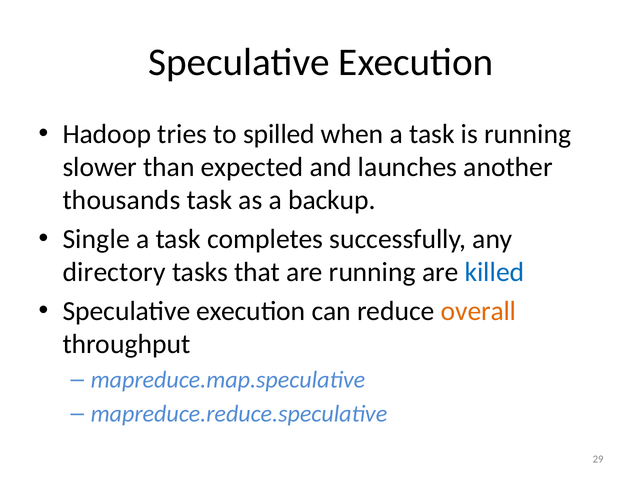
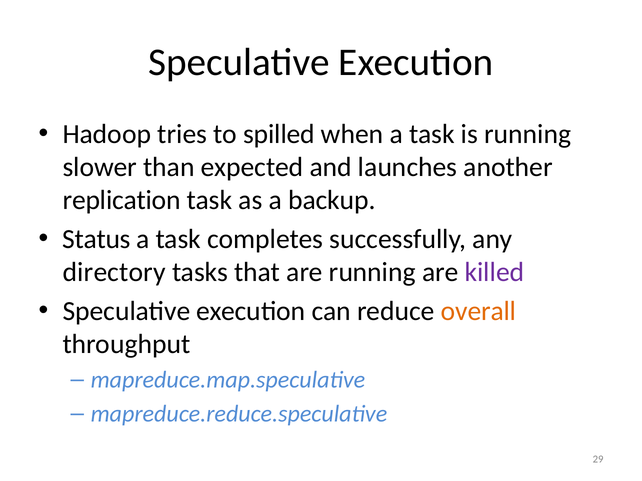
thousands: thousands -> replication (122, 200)
Single: Single -> Status (96, 239)
killed colour: blue -> purple (494, 273)
